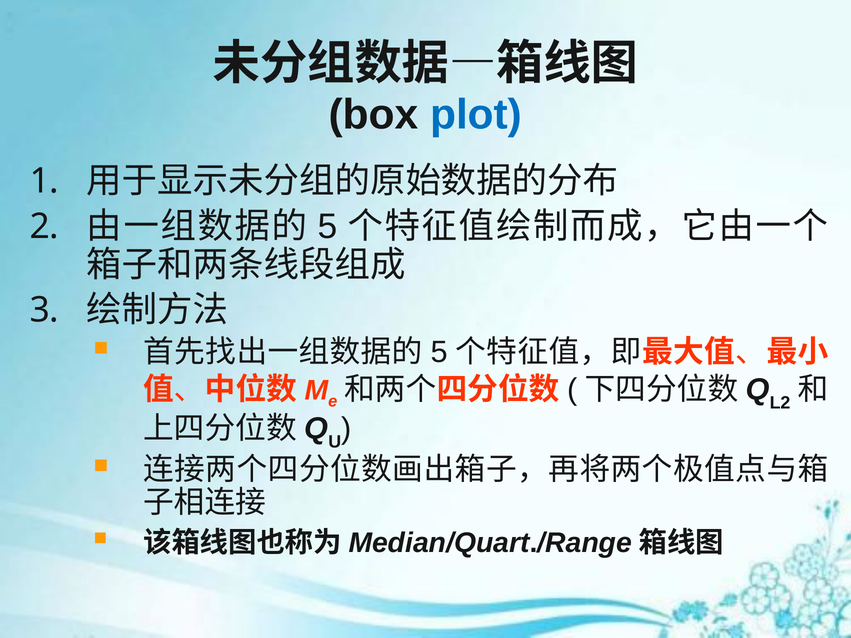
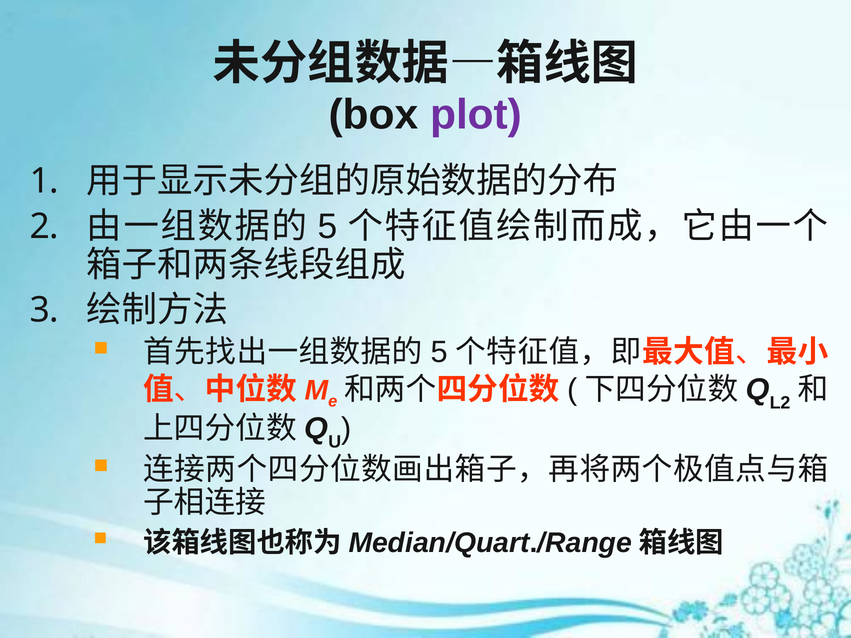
plot colour: blue -> purple (476, 115)
